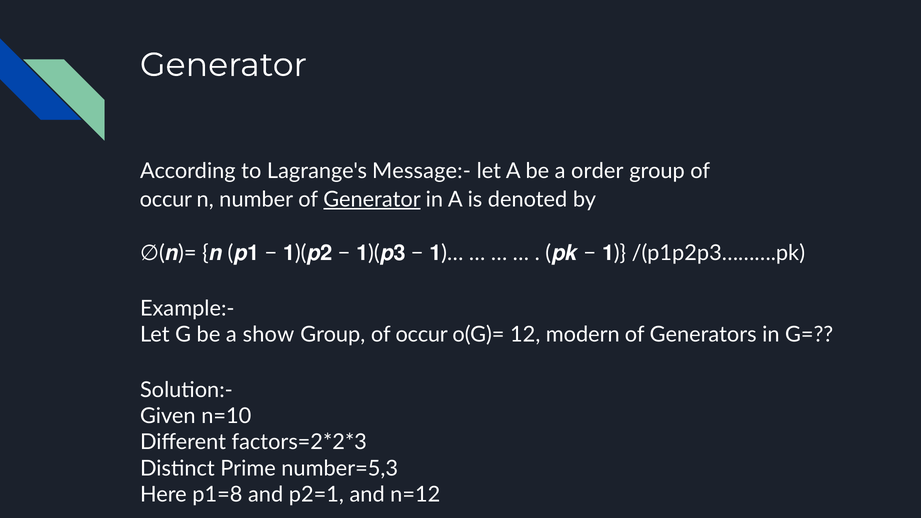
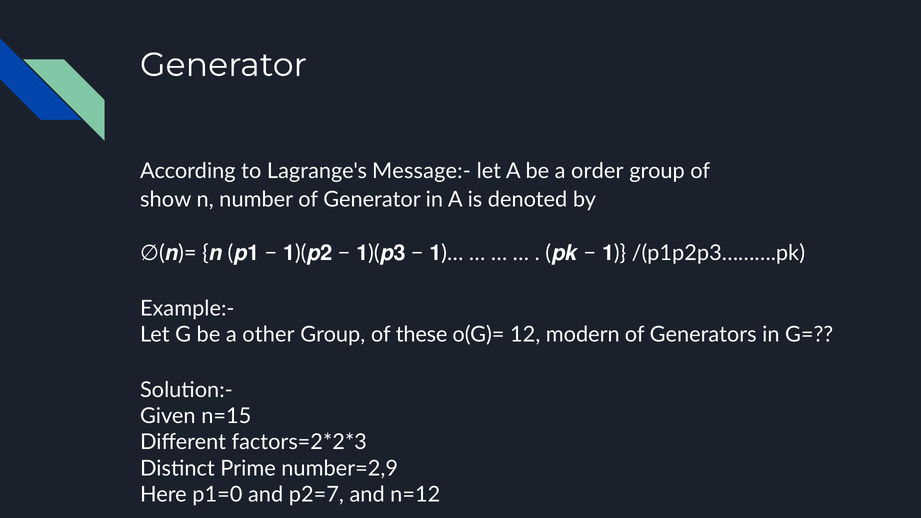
occur: occur -> show (166, 200)
Generator underline: present -> none (372, 200)
show: show -> other (268, 335)
occur: occur -> these (422, 335)
n=10: n=10 -> n=15 (226, 416)
number=5,3: number=5,3 -> number=2,9 (340, 469)
p1=8: p1=8 -> p1=0 (217, 495)
p2=1: p2=1 -> p2=7 (316, 495)
